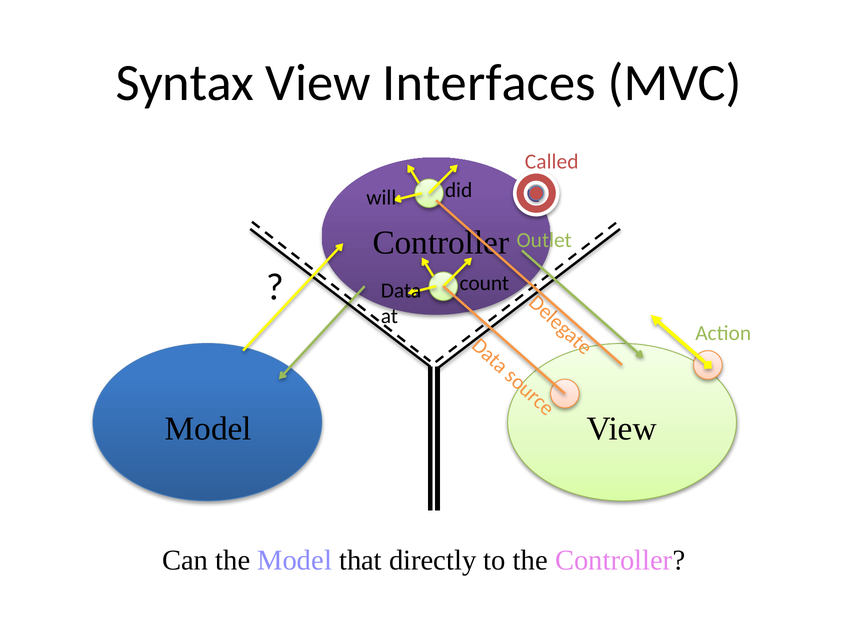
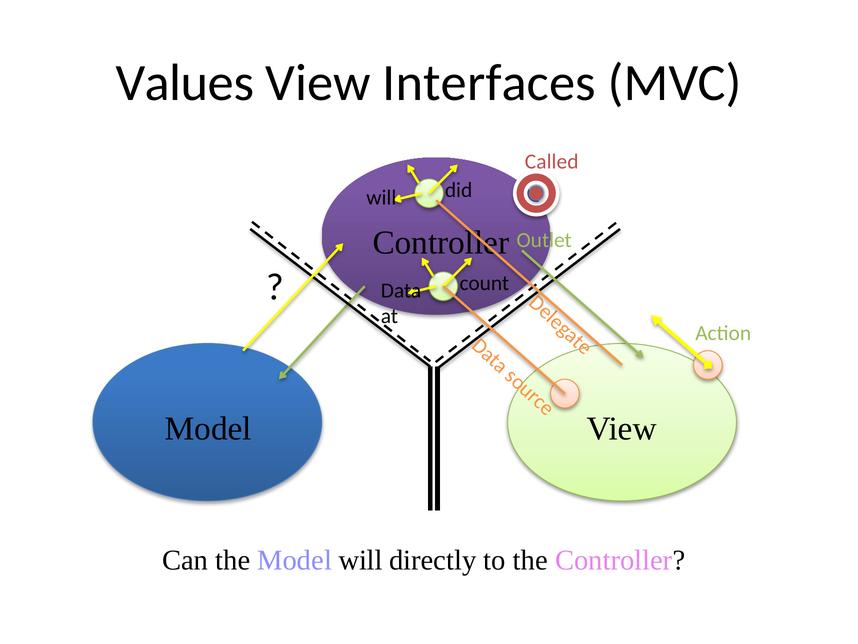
Syntax: Syntax -> Values (185, 83)
Model that: that -> will (361, 560)
